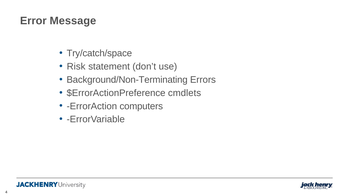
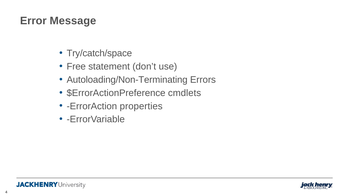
Risk: Risk -> Free (76, 67)
Background/Non-Terminating: Background/Non-Terminating -> Autoloading/Non-Terminating (127, 80)
computers: computers -> properties (141, 106)
